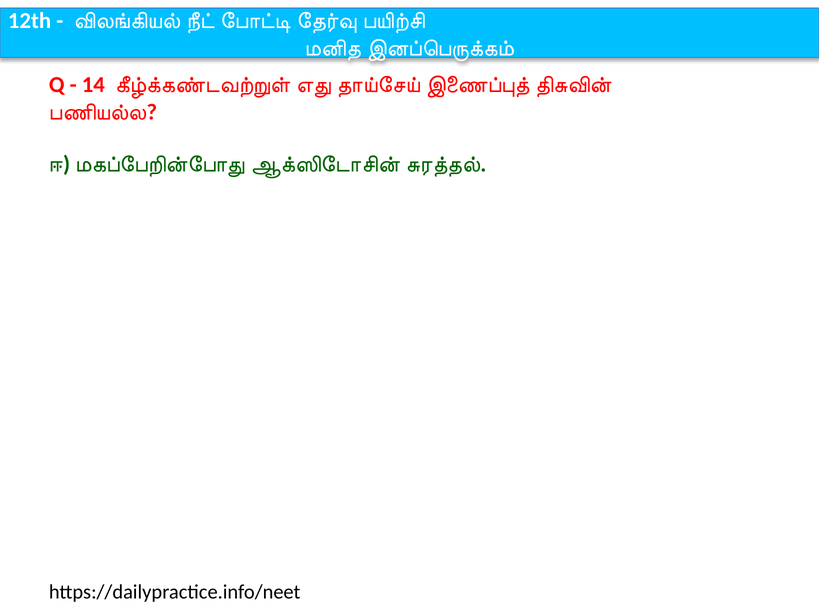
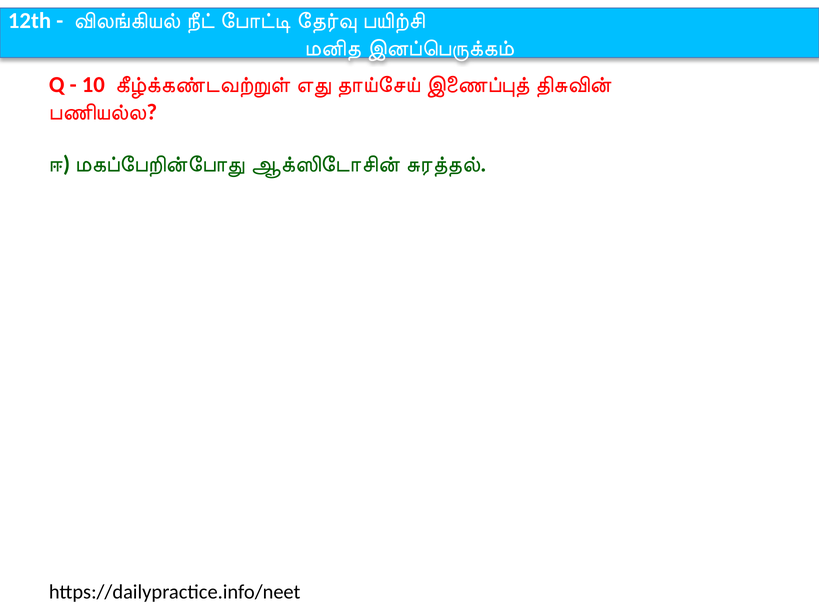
14: 14 -> 10 (93, 85)
